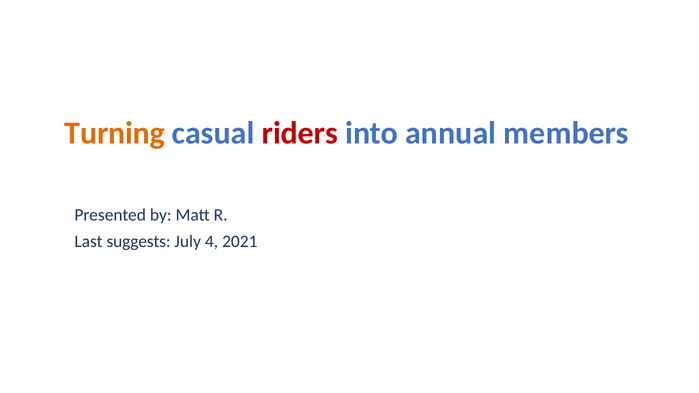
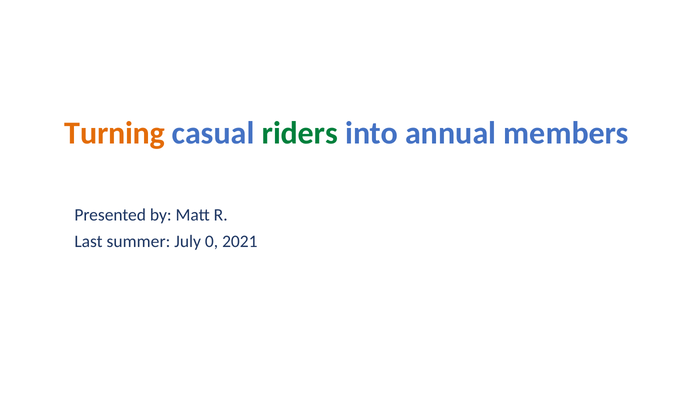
riders colour: red -> green (300, 133)
suggests: suggests -> summer (138, 241)
4: 4 -> 0 (212, 241)
